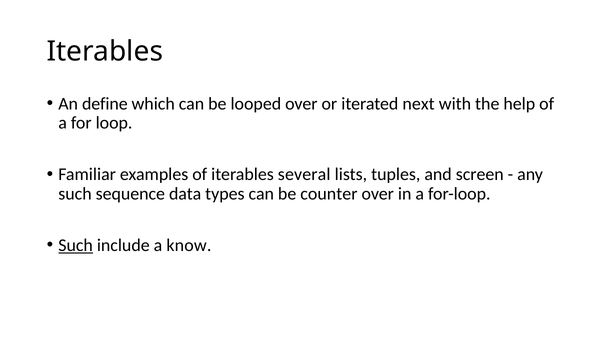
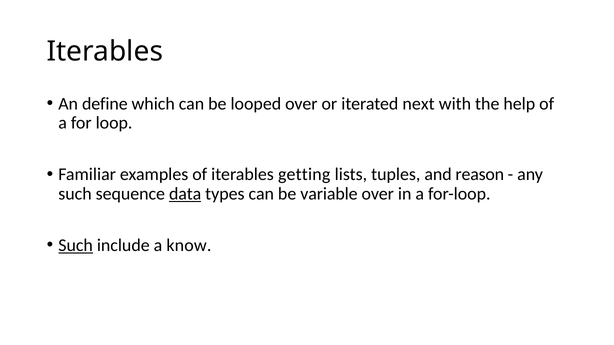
several: several -> getting (304, 175)
screen: screen -> reason (480, 175)
data underline: none -> present (185, 194)
counter: counter -> variable (329, 194)
